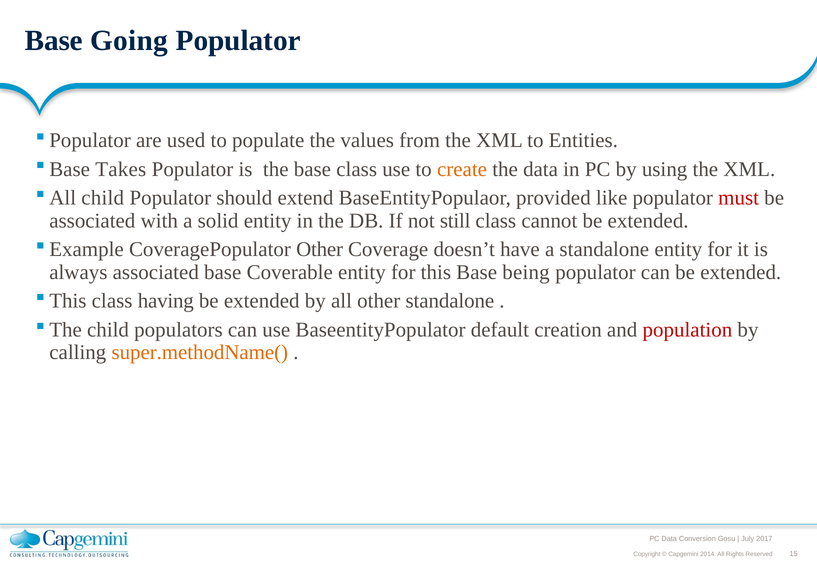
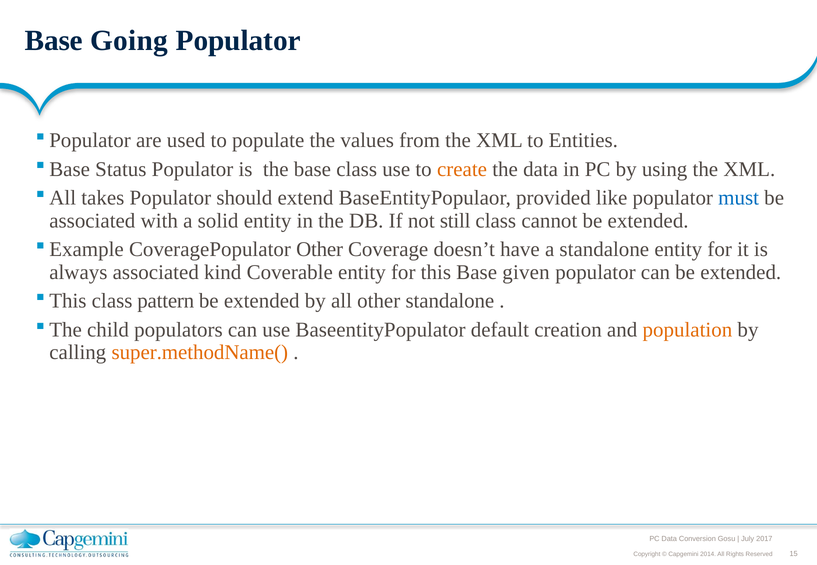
Takes: Takes -> Status (121, 169)
child: child -> takes (103, 198)
must colour: red -> blue (739, 198)
associated base: base -> kind (223, 272)
being: being -> given (526, 272)
having: having -> pattern (166, 301)
population colour: red -> orange (687, 330)
